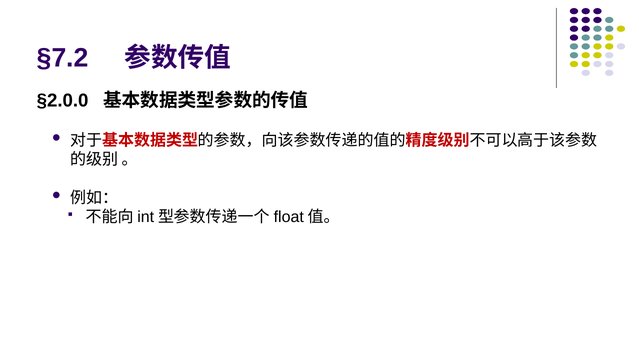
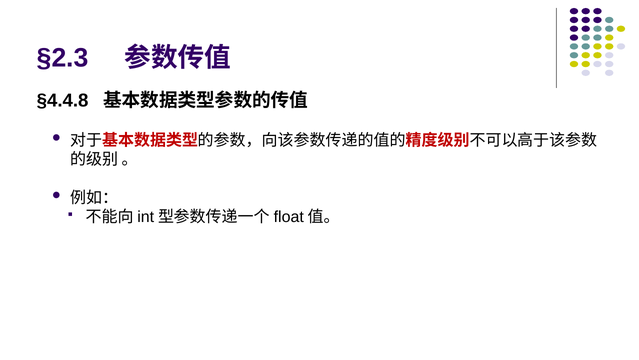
§7.2: §7.2 -> §2.3 (63, 58)
§2.0.0: §2.0.0 -> §4.4.8 (63, 100)
